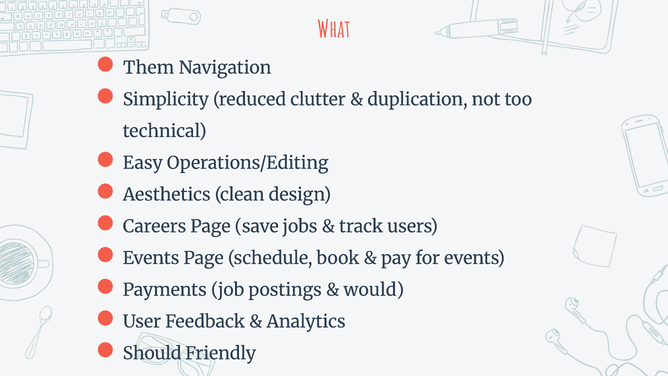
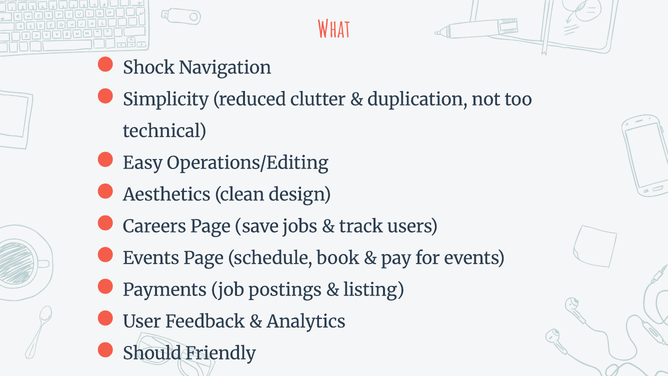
Them: Them -> Shock (149, 68)
would: would -> listing (374, 290)
